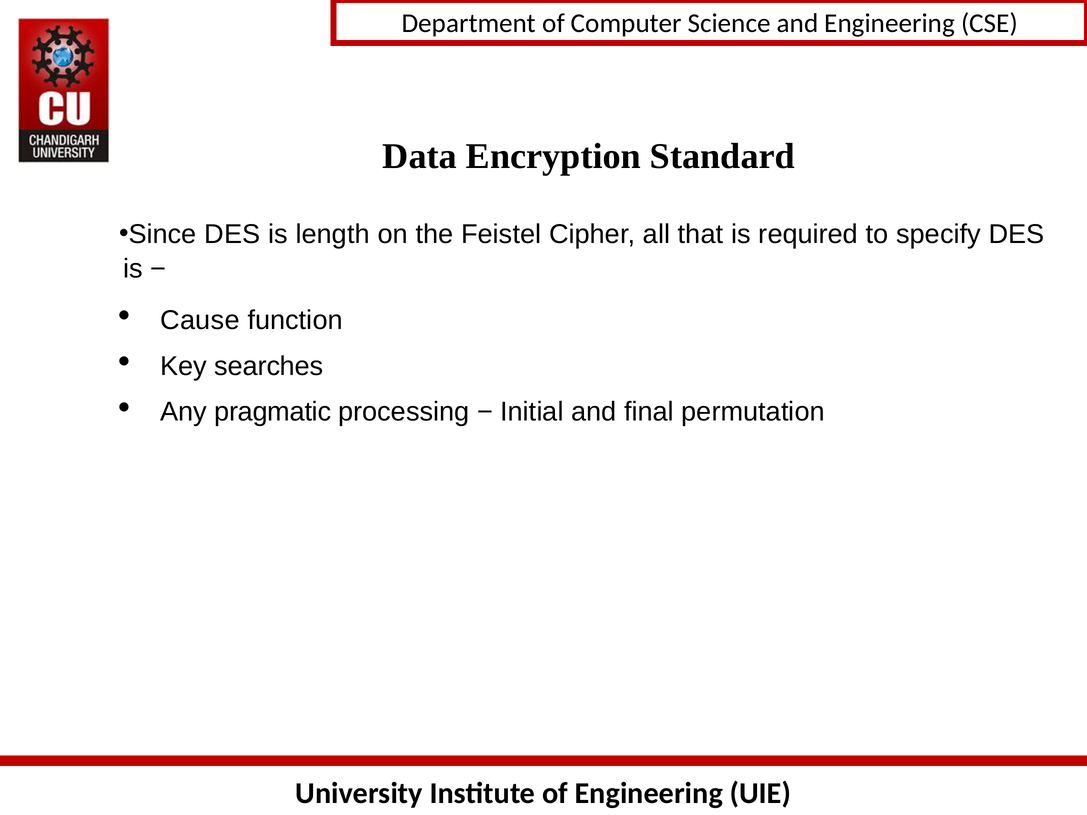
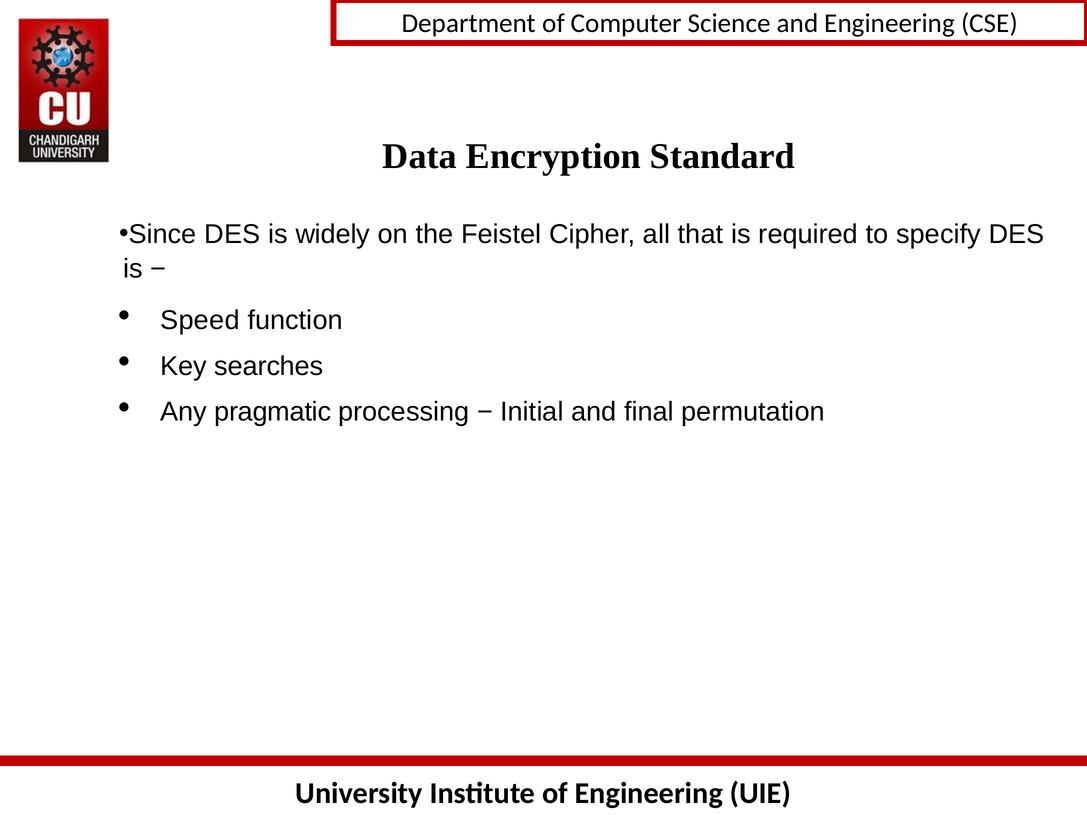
length: length -> widely (333, 234)
Cause: Cause -> Speed (200, 320)
